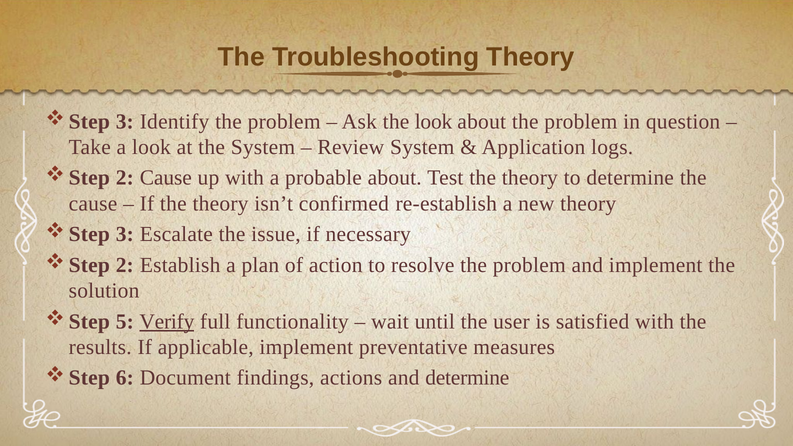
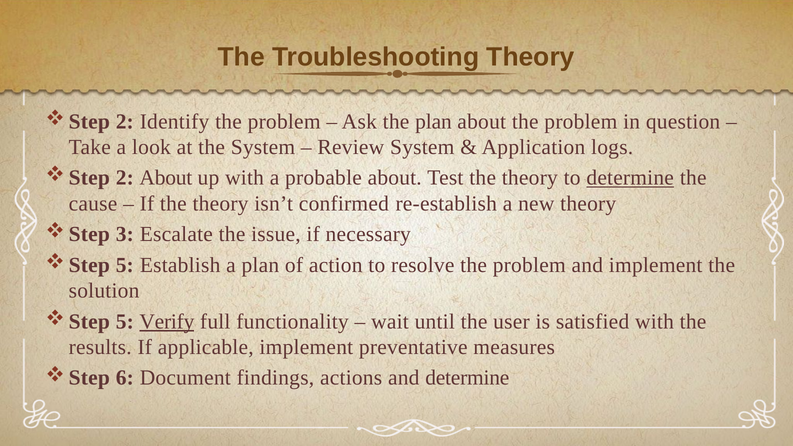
3: 3 -> 2 (125, 121)
the look: look -> plan (433, 121)
2 Cause: Cause -> About (166, 178)
determine underline: none -> present (630, 178)
2: 2 -> 5 (125, 265)
